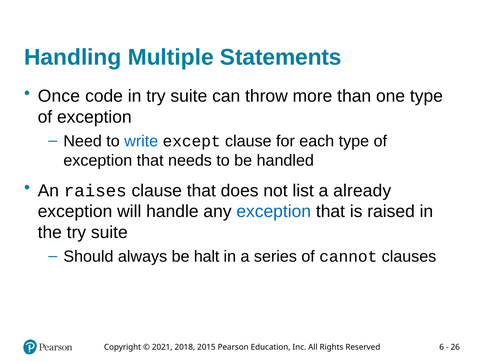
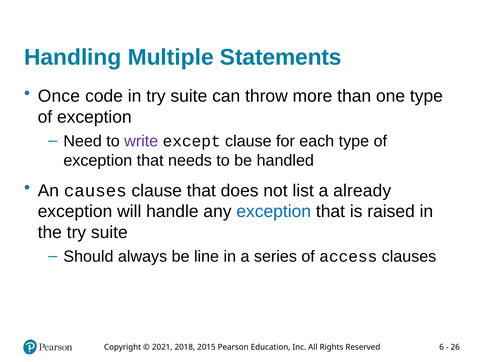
write colour: blue -> purple (141, 141)
raises: raises -> causes (95, 191)
halt: halt -> line (207, 257)
cannot: cannot -> access (348, 257)
